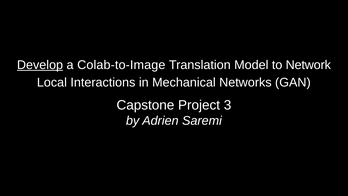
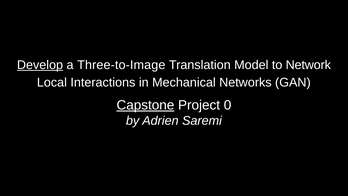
Colab-to-Image: Colab-to-Image -> Three-to-Image (121, 65)
Capstone underline: none -> present (145, 105)
3: 3 -> 0 (228, 105)
